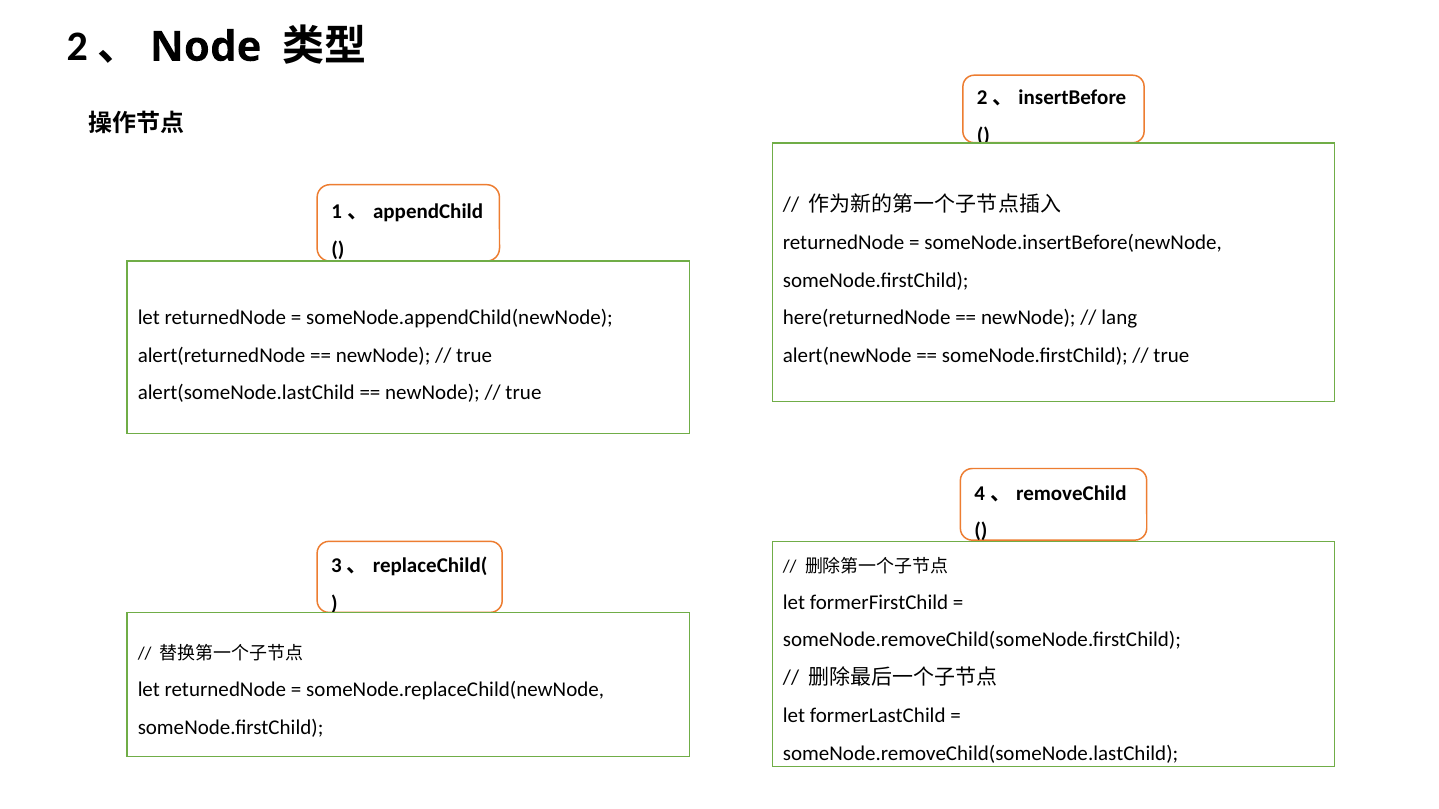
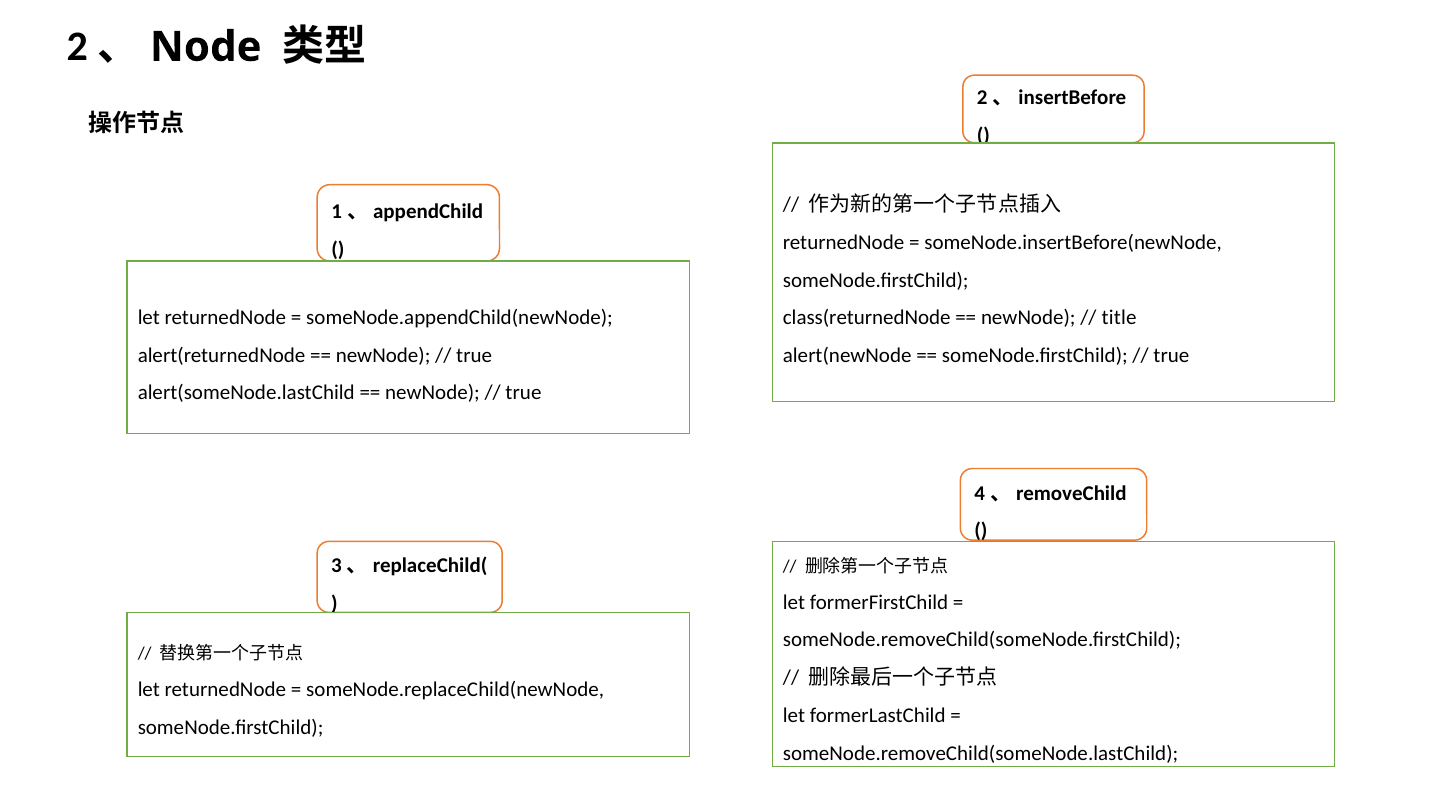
here(returnedNode: here(returnedNode -> class(returnedNode (867, 318)
lang: lang -> title (1119, 318)
